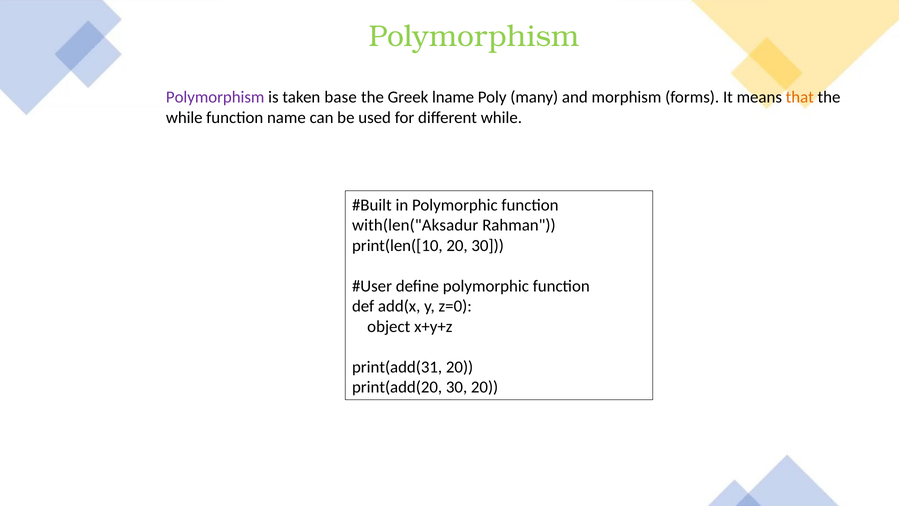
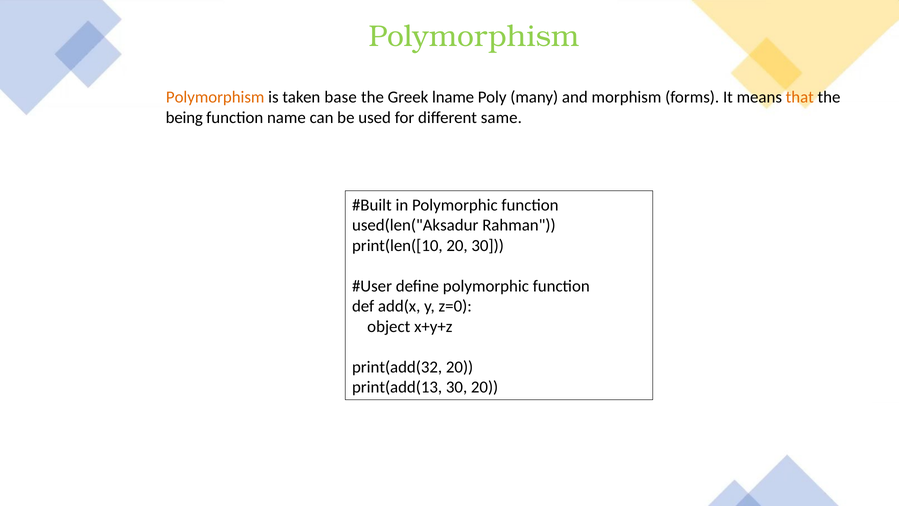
Polymorphism colour: purple -> orange (215, 97)
while: while -> being (184, 117)
different while: while -> same (501, 117)
with(len("Aksadur: with(len("Aksadur -> used(len("Aksadur (415, 225)
print(add(31: print(add(31 -> print(add(32 (397, 367)
print(add(20: print(add(20 -> print(add(13 (397, 387)
